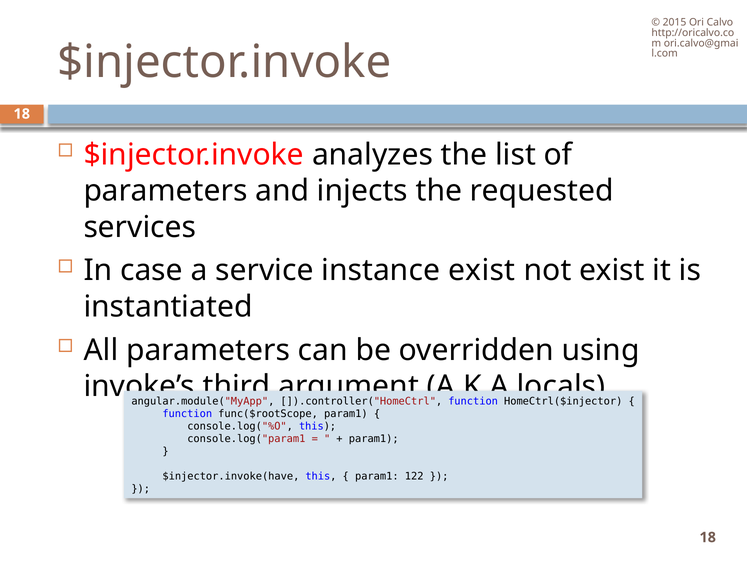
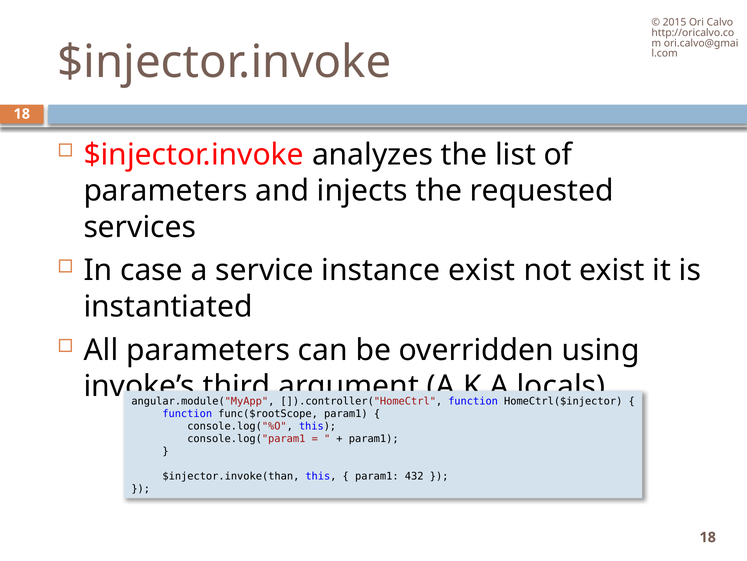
$injector.invoke(have: $injector.invoke(have -> $injector.invoke(than (231, 476)
122: 122 -> 432 (414, 476)
